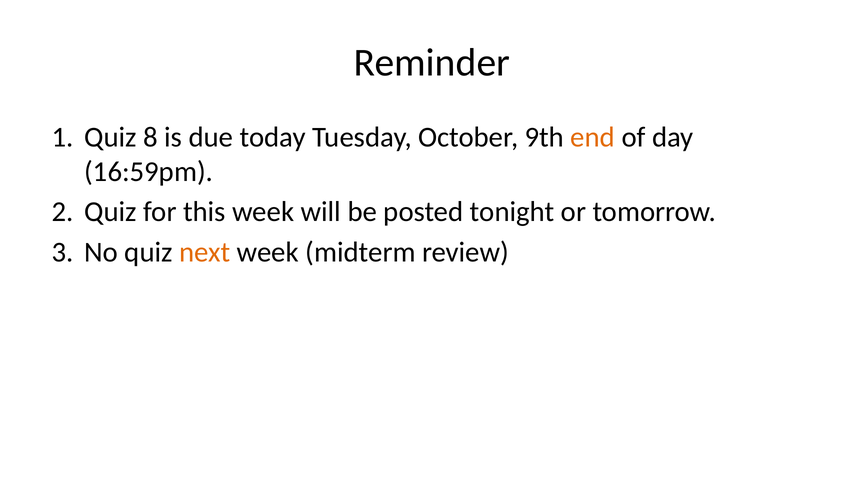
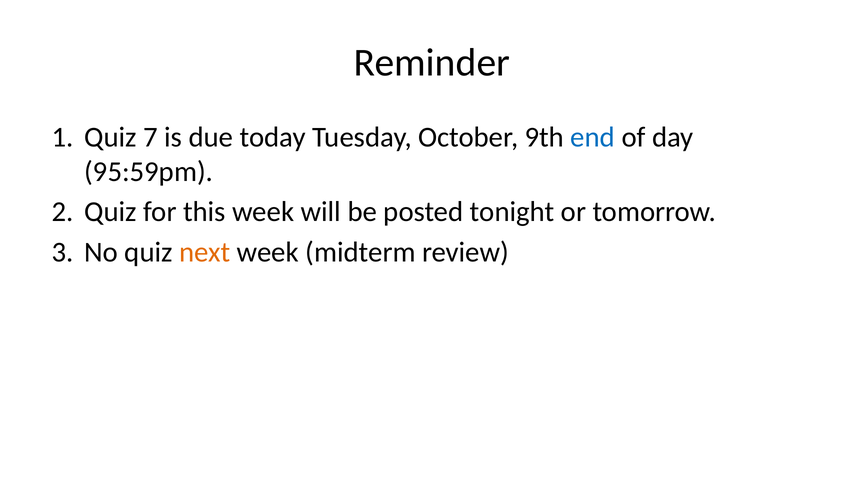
8: 8 -> 7 (150, 137)
end colour: orange -> blue (593, 137)
16:59pm: 16:59pm -> 95:59pm (149, 172)
